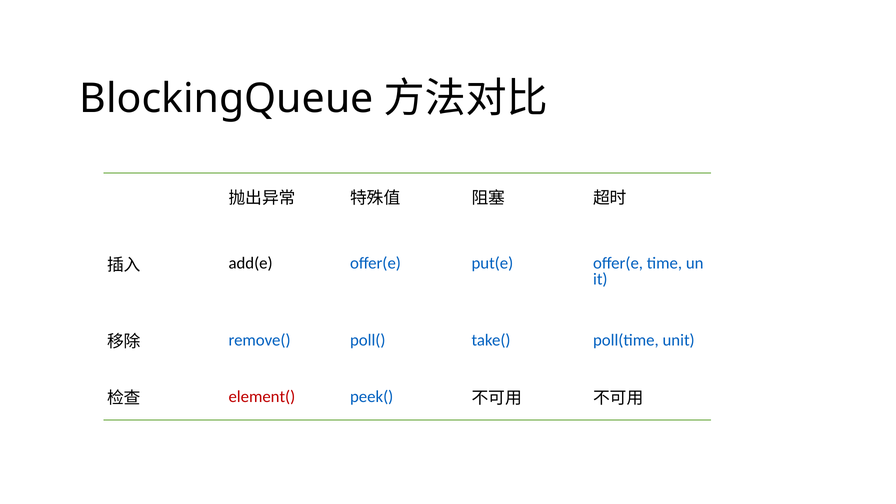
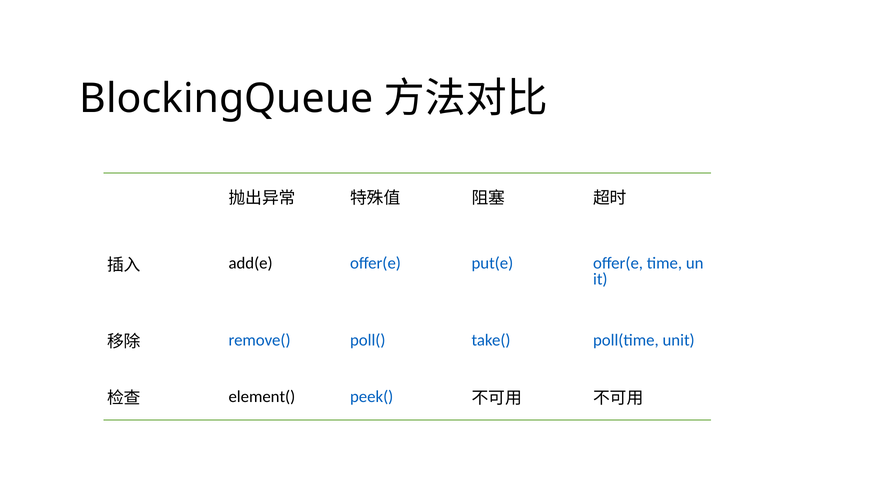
element( colour: red -> black (262, 397)
